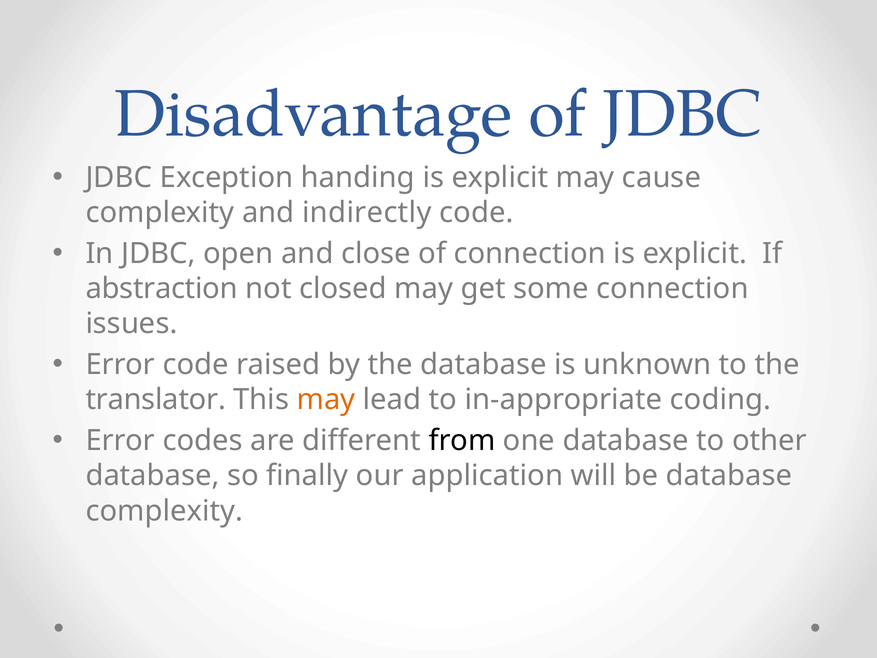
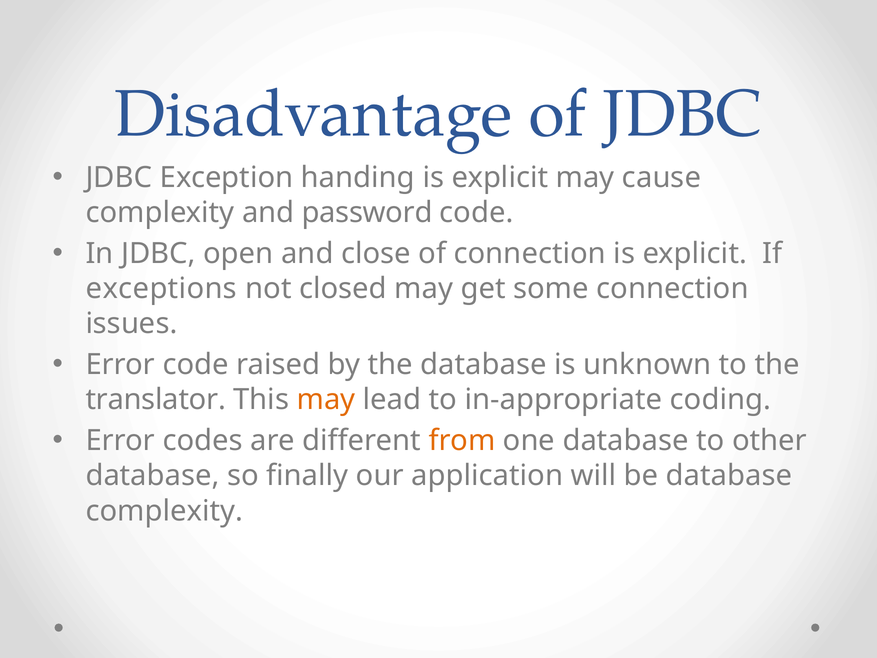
indirectly: indirectly -> password (367, 213)
abstraction: abstraction -> exceptions (161, 289)
from colour: black -> orange (462, 441)
